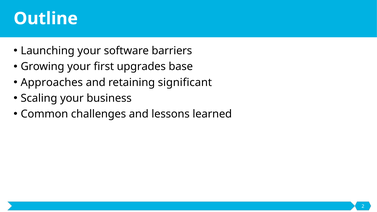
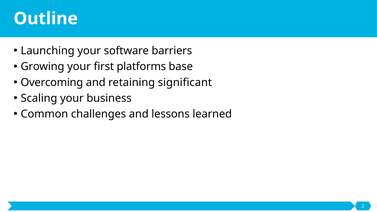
upgrades: upgrades -> platforms (141, 67)
Approaches: Approaches -> Overcoming (52, 82)
